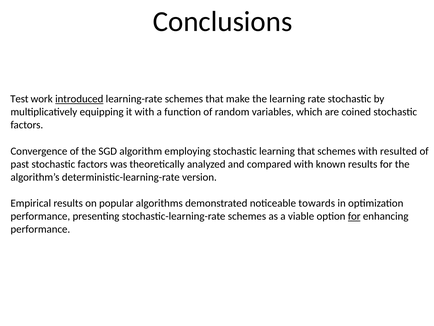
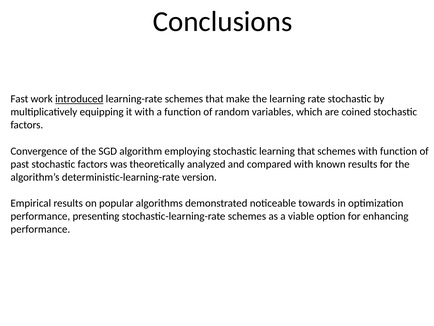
Test: Test -> Fast (19, 99)
with resulted: resulted -> function (399, 151)
for underline: present -> none (354, 216)
